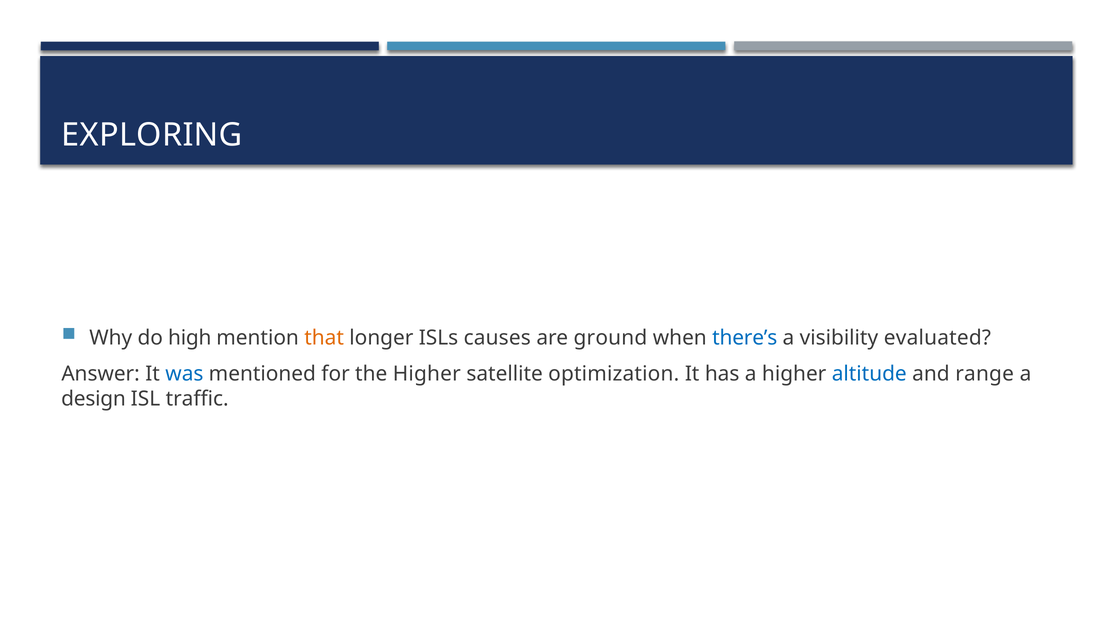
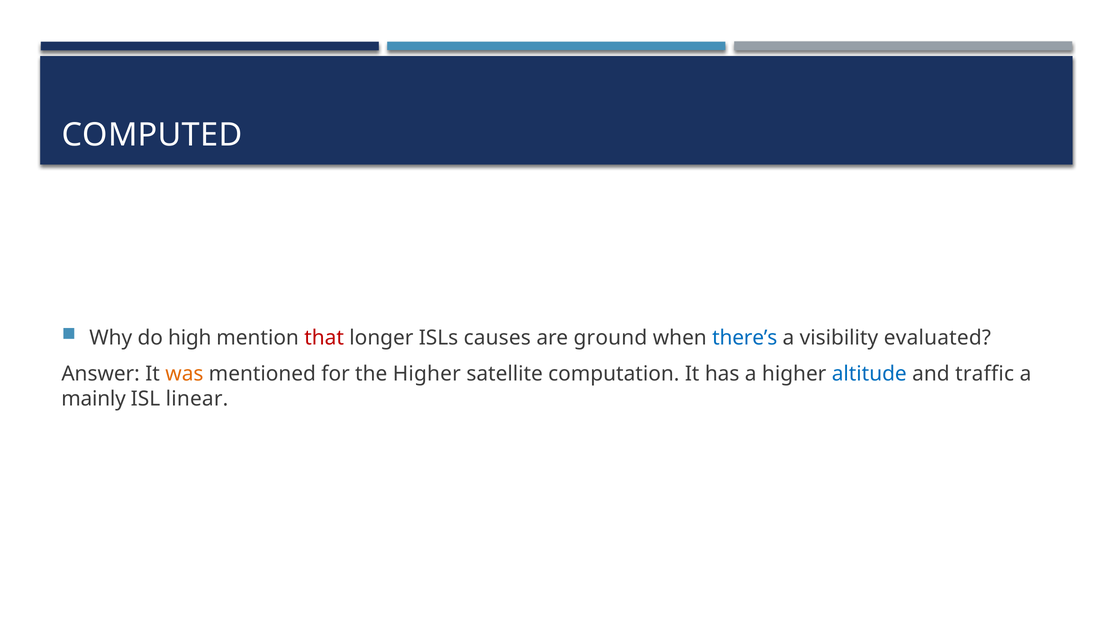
EXPLORING: EXPLORING -> COMPUTED (152, 135)
that colour: orange -> red (324, 338)
was colour: blue -> orange (184, 374)
optimization: optimization -> computation (614, 374)
range: range -> traffic (985, 374)
design: design -> mainly (94, 399)
traffic: traffic -> linear (197, 399)
